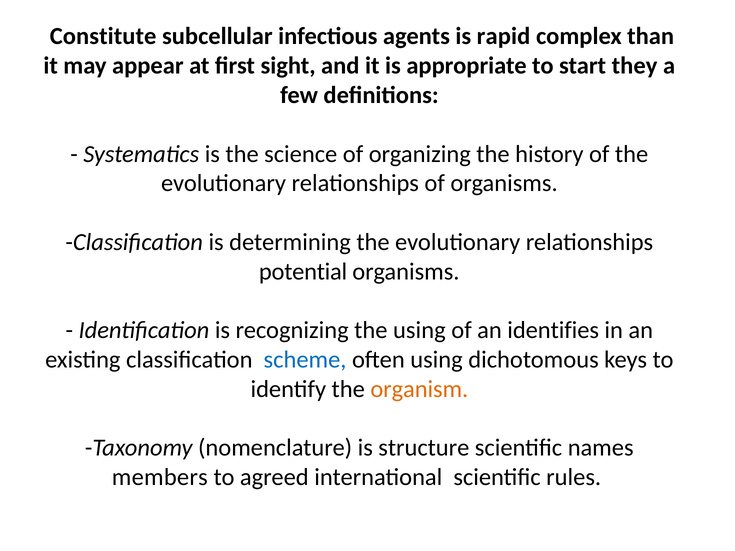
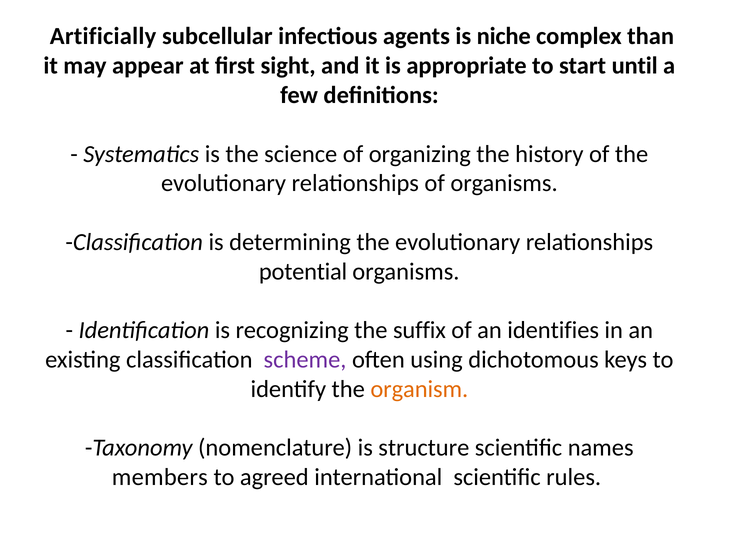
Constitute: Constitute -> Artificially (103, 36)
rapid: rapid -> niche (504, 36)
they: they -> until (635, 66)
the using: using -> suffix (419, 330)
scheme colour: blue -> purple (305, 360)
